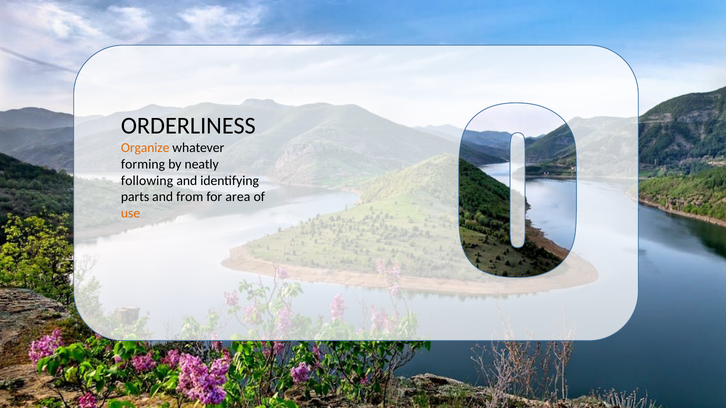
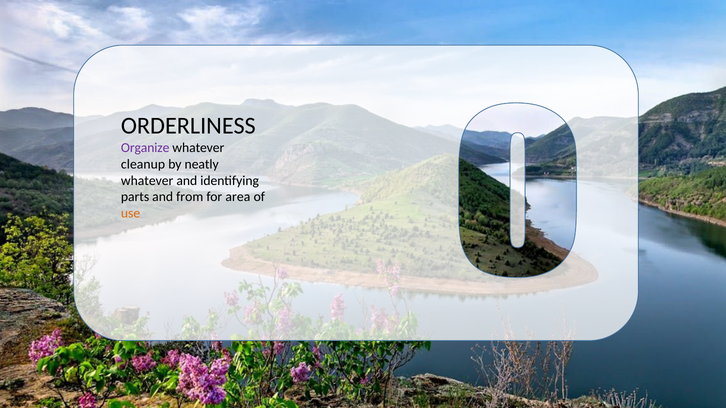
Organize colour: orange -> purple (145, 148)
forming: forming -> cleanup (143, 164)
following: following -> whatever (147, 181)
